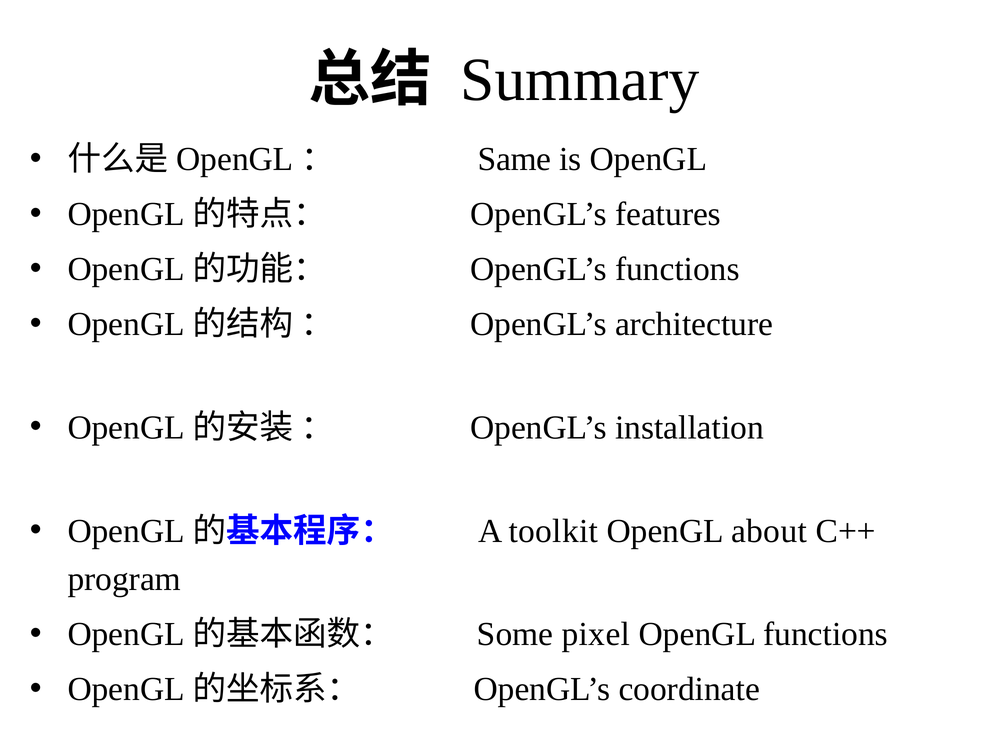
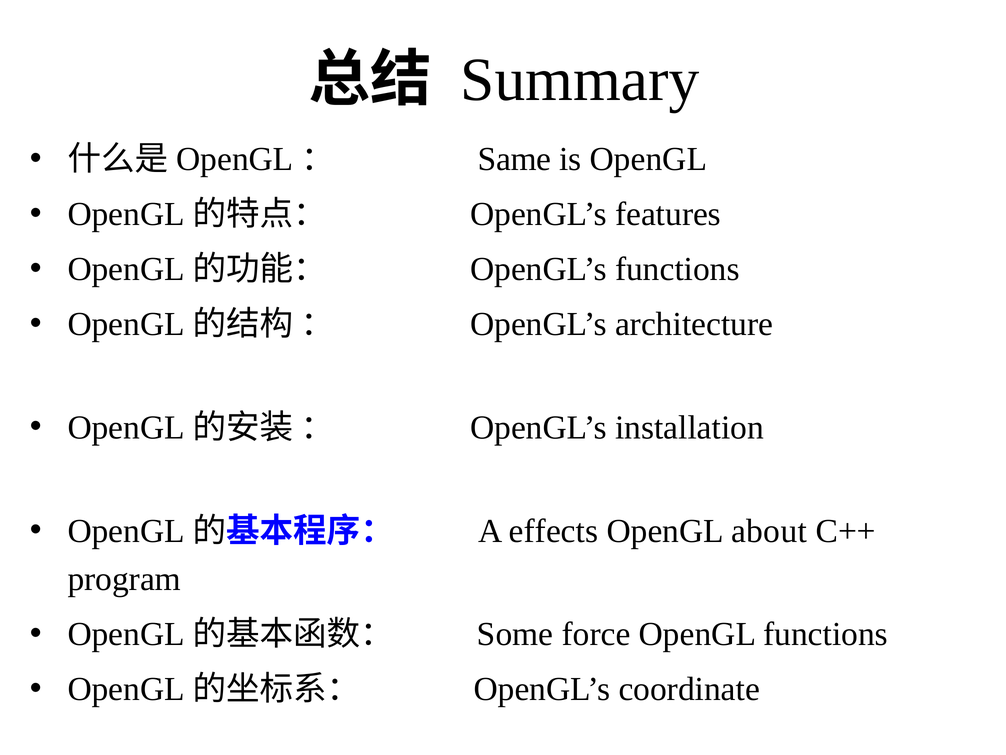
toolkit: toolkit -> effects (553, 531)
pixel: pixel -> force (596, 634)
